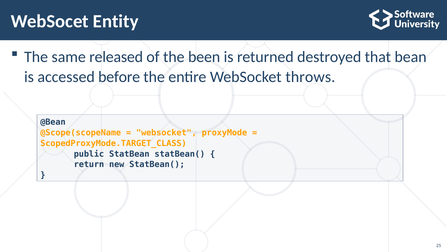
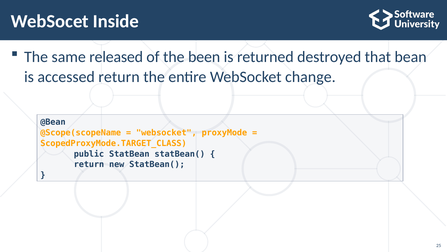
Entity: Entity -> Inside (116, 21)
accessed before: before -> return (119, 77)
throws: throws -> change (310, 77)
